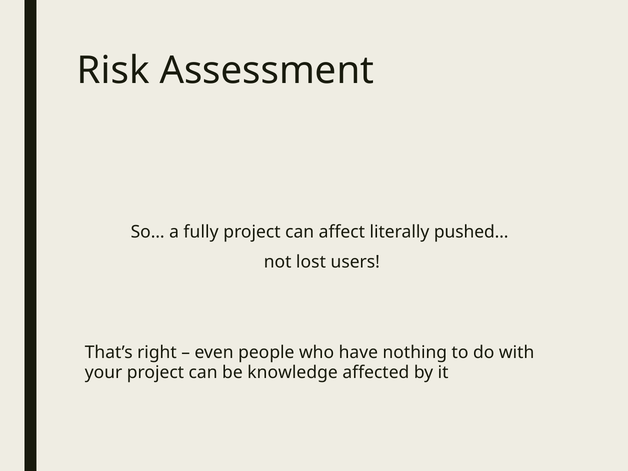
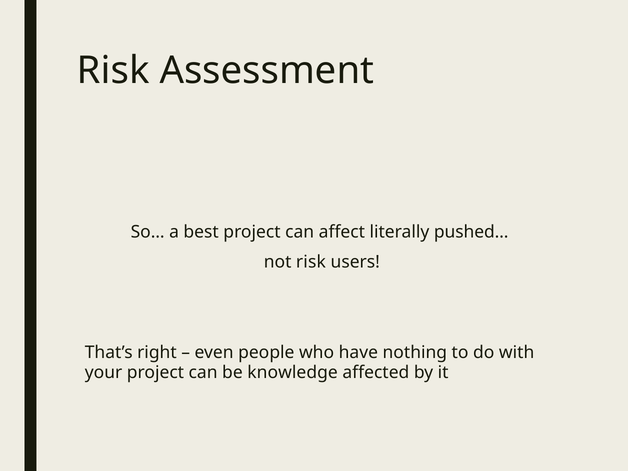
fully: fully -> best (201, 232)
not lost: lost -> risk (311, 262)
